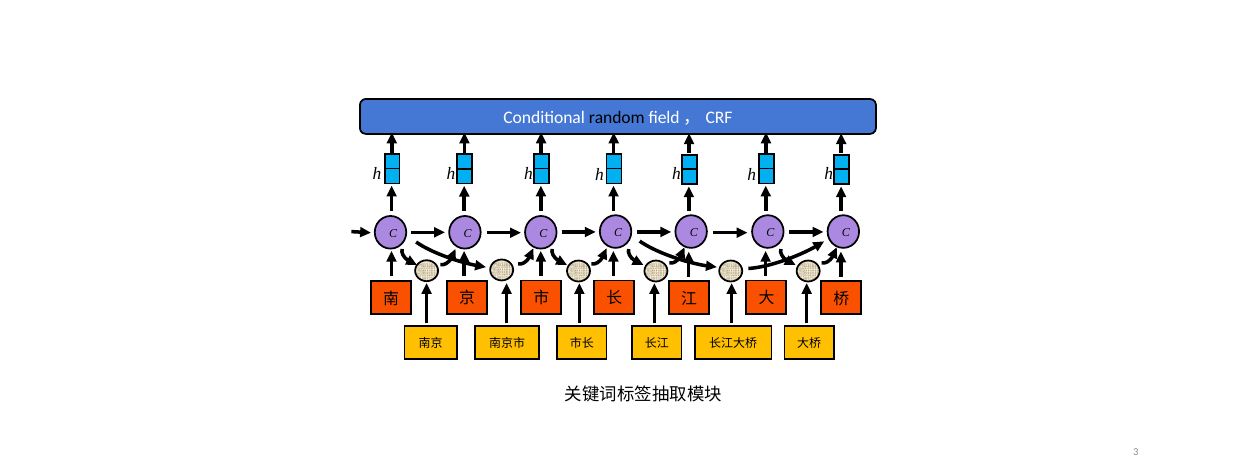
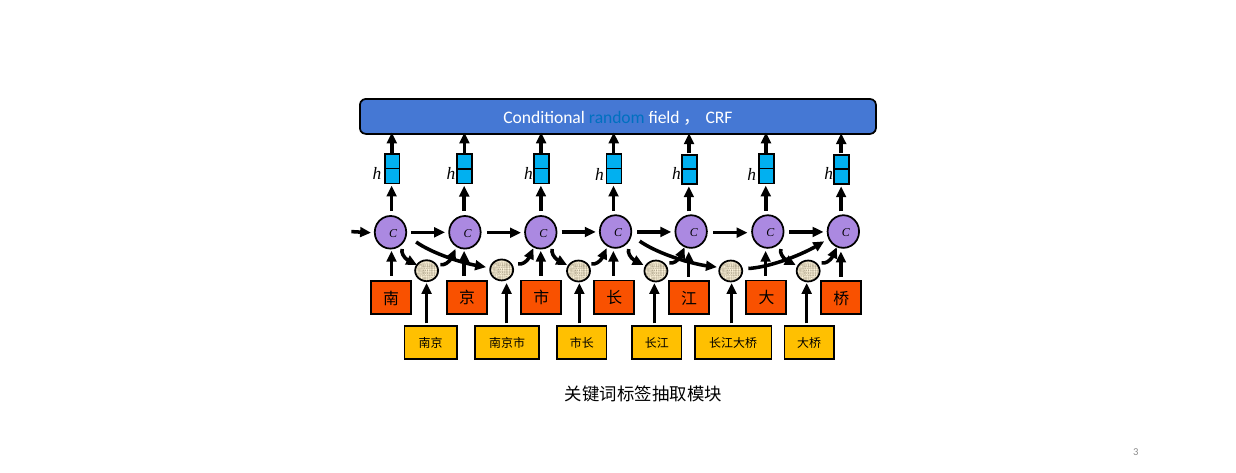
random colour: black -> blue (617, 118)
